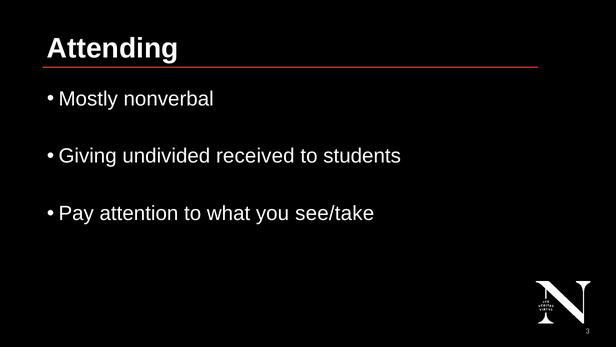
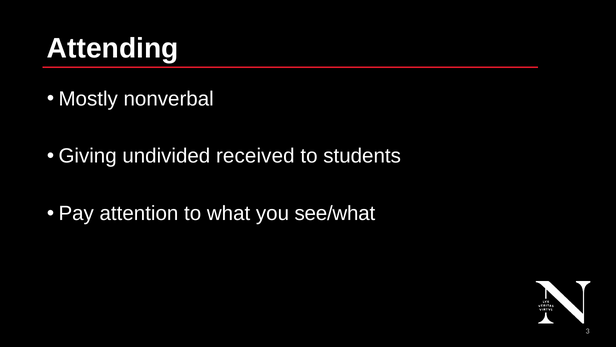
see/take: see/take -> see/what (335, 213)
